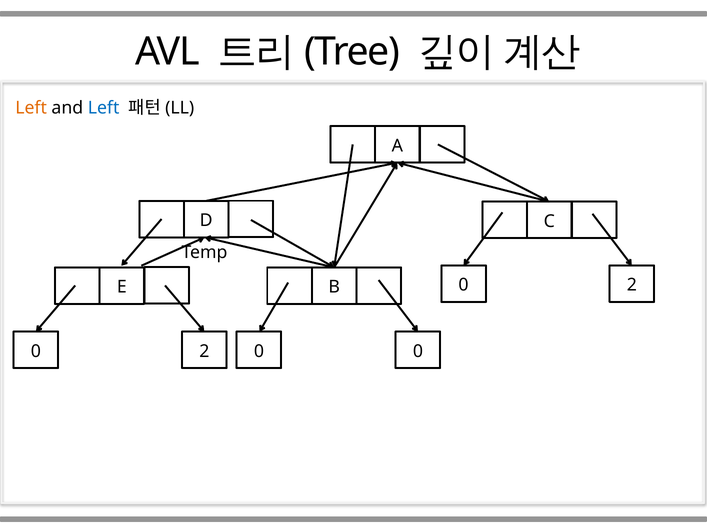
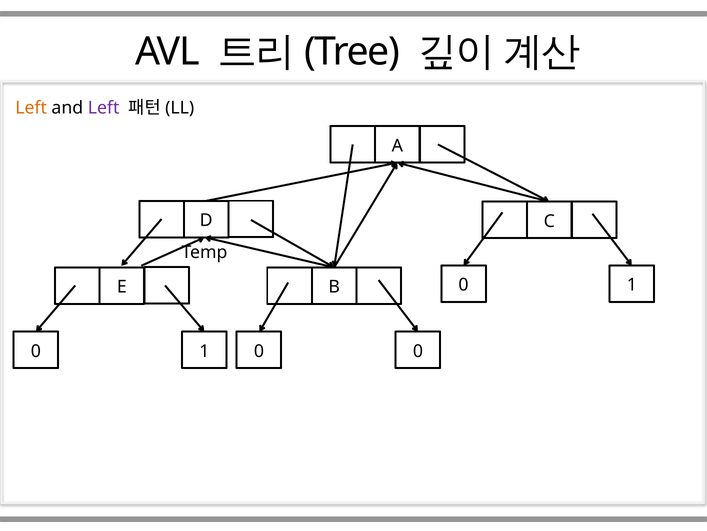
Left colour: blue -> purple (104, 108)
2: 2 -> 1 (632, 285)
2: 2 -> 1 (204, 351)
